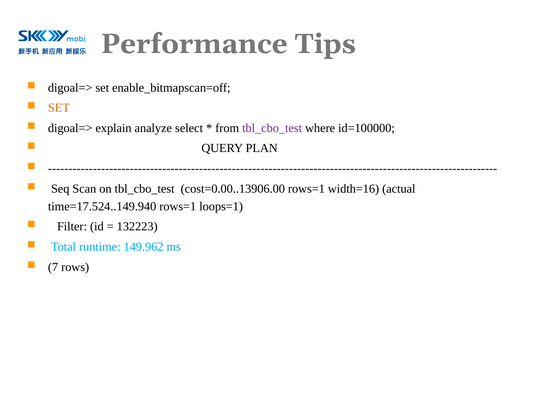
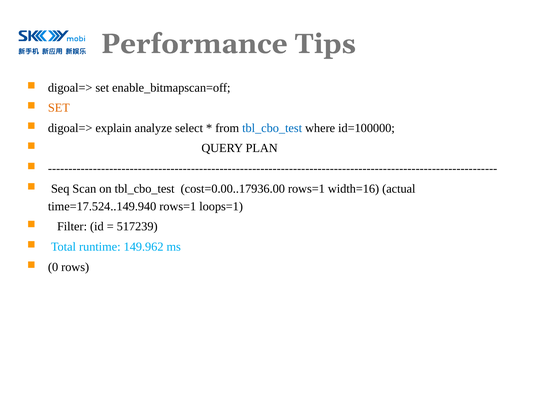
tbl_cbo_test colour: purple -> blue (272, 128)
cost=0.00..13906.00: cost=0.00..13906.00 -> cost=0.00..17936.00 (233, 188)
132223: 132223 -> 517239 (137, 226)
7: 7 -> 0 (53, 267)
